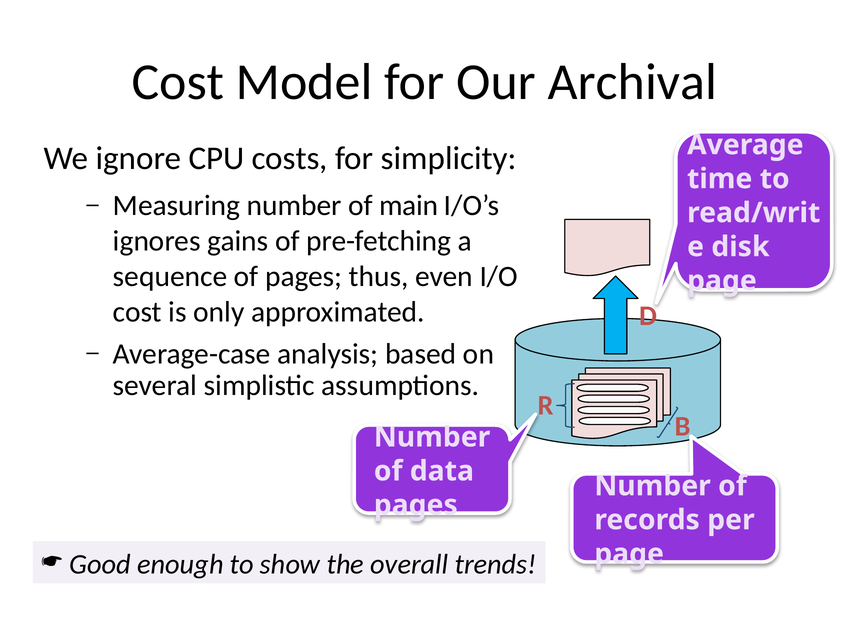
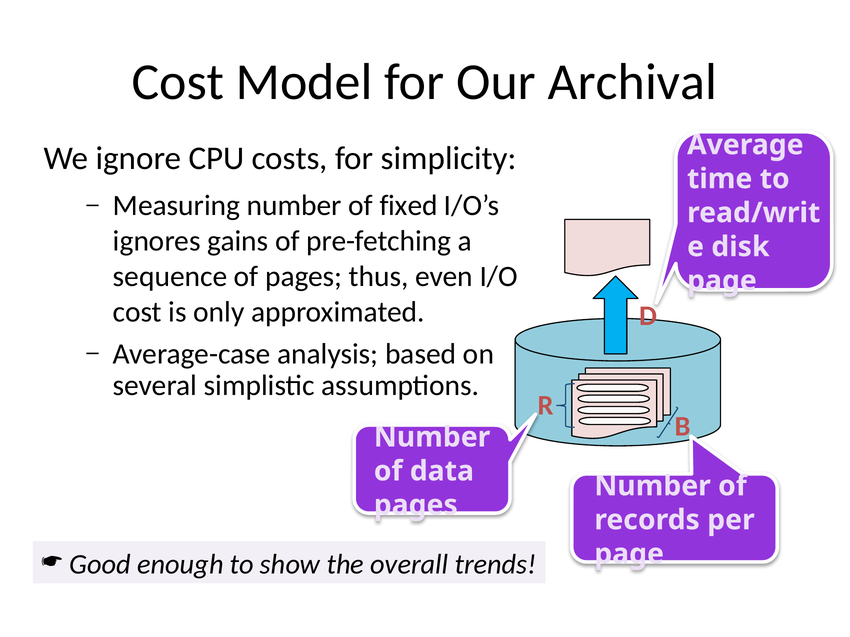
main: main -> fixed (409, 206)
